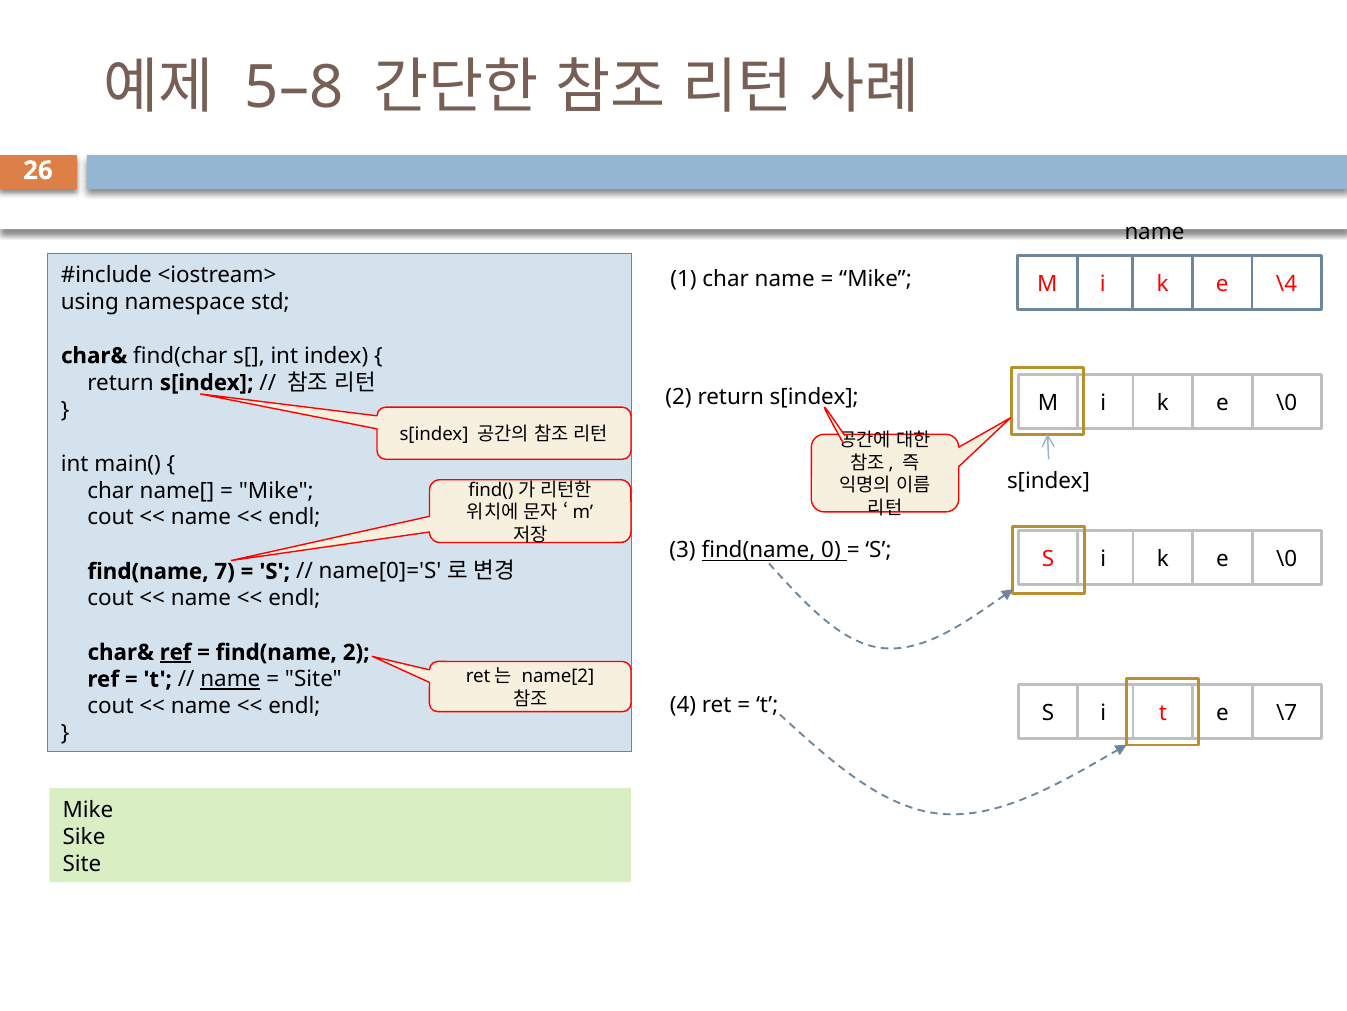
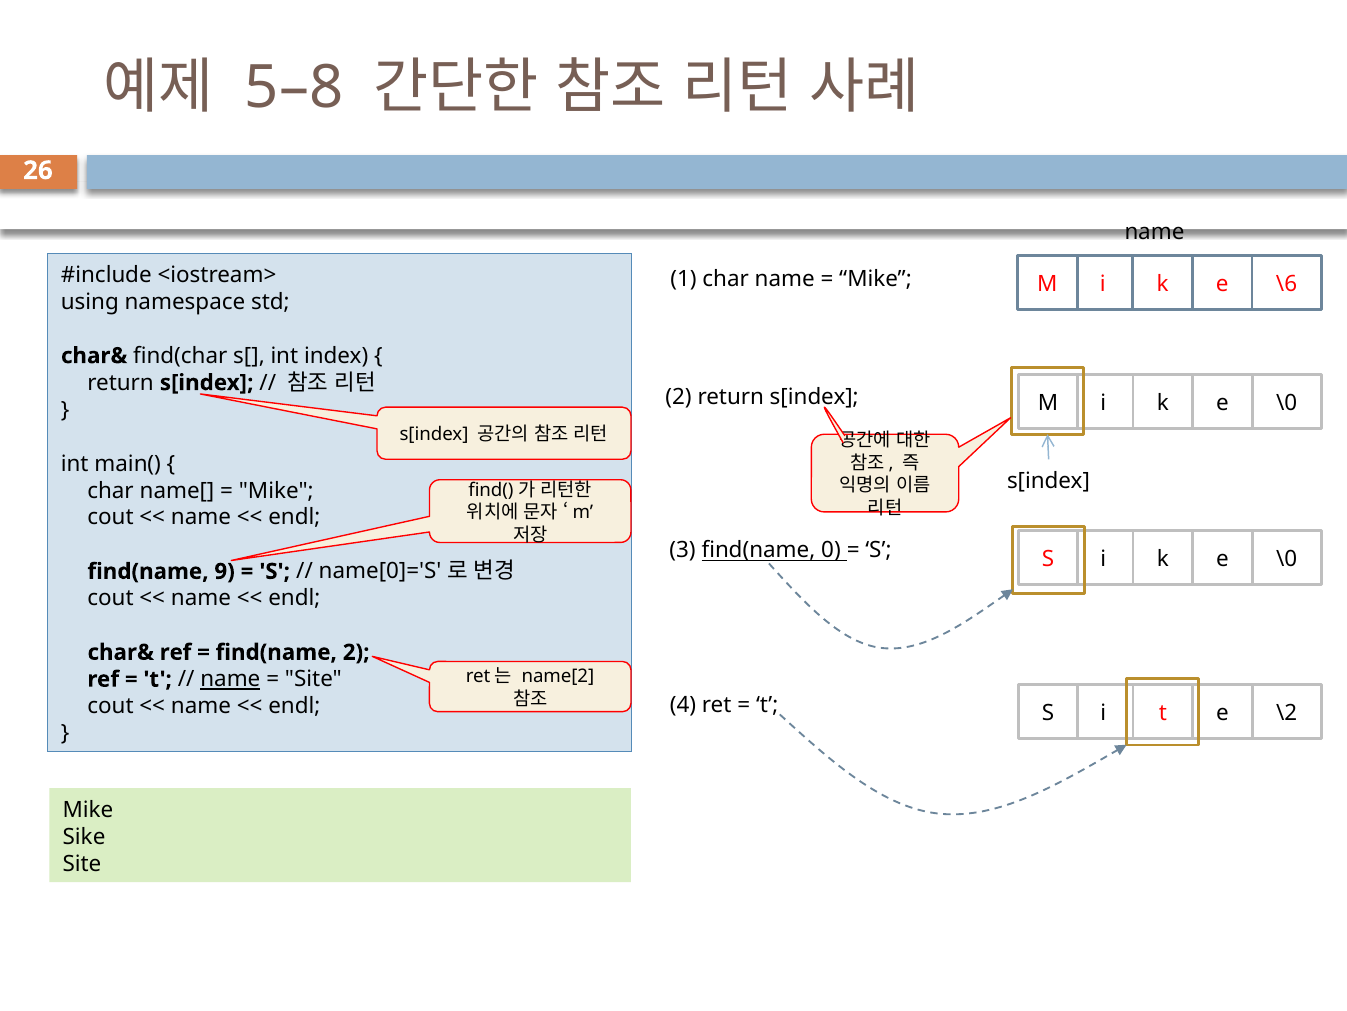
\4: \4 -> \6 (1287, 284)
7: 7 -> 9 (225, 571)
ref underline: present -> none (176, 652)
\7: \7 -> \2 (1287, 713)
